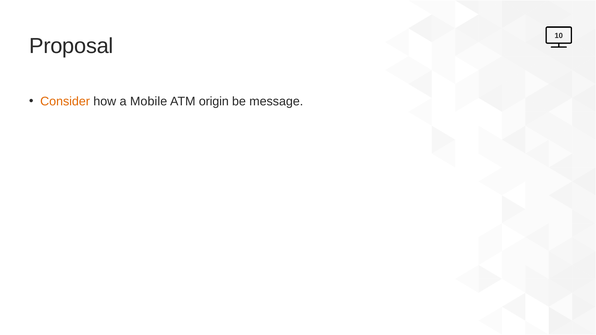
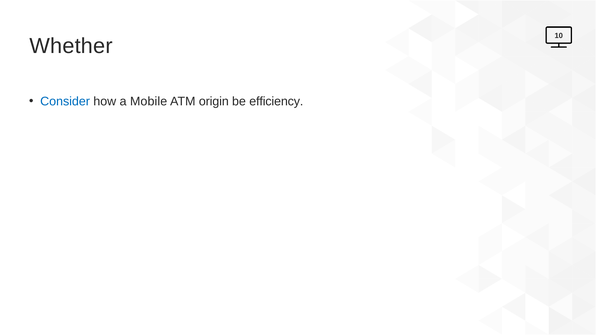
Proposal: Proposal -> Whether (71, 46)
Consider colour: orange -> blue (65, 102)
message: message -> efficiency (276, 102)
